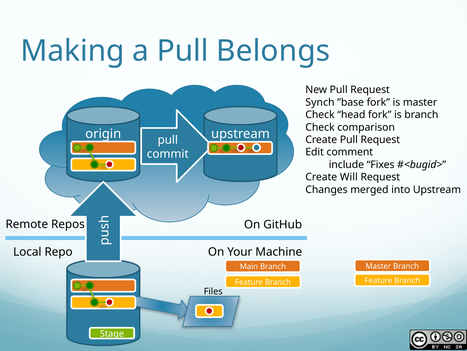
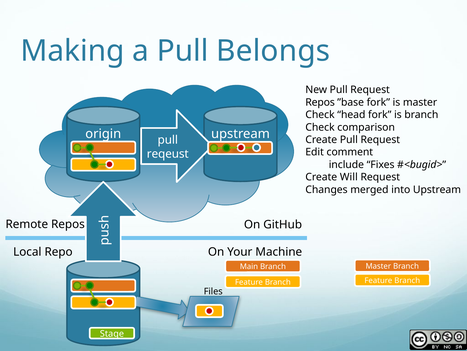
Synch: Synch -> Repos (320, 102)
commit: commit -> reqeust (168, 154)
